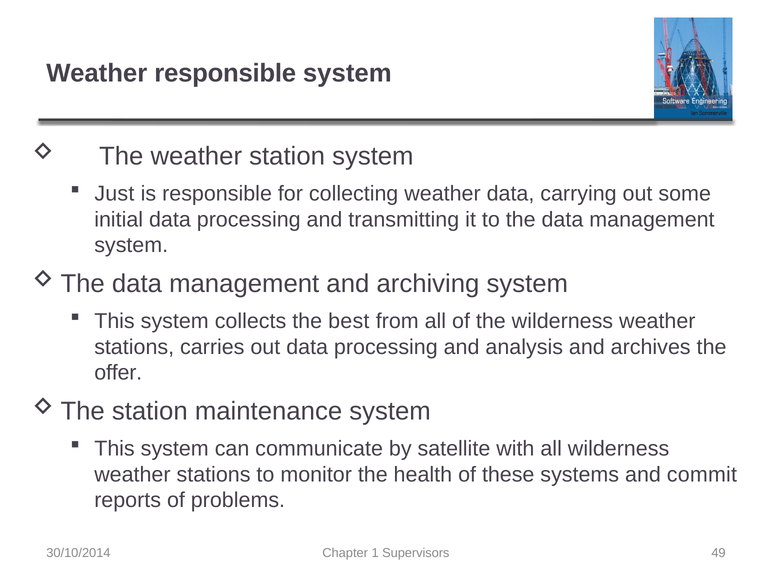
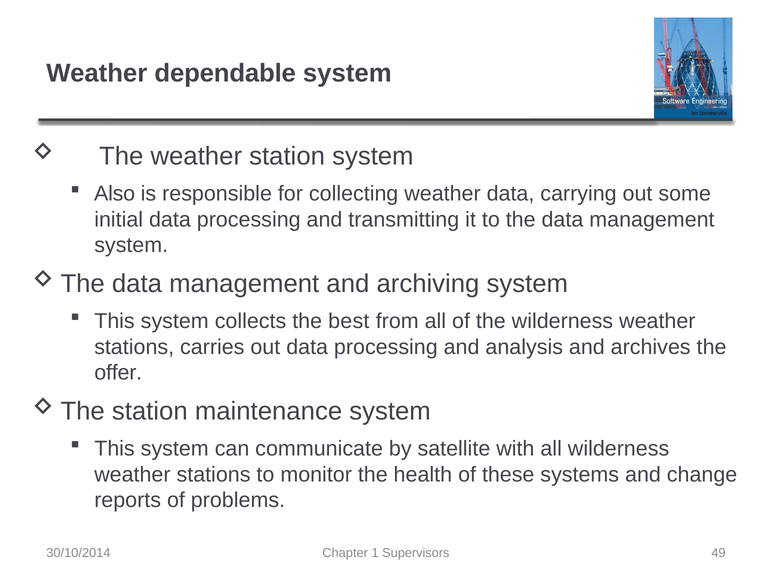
Weather responsible: responsible -> dependable (225, 73)
Just: Just -> Also (115, 194)
commit: commit -> change (702, 474)
